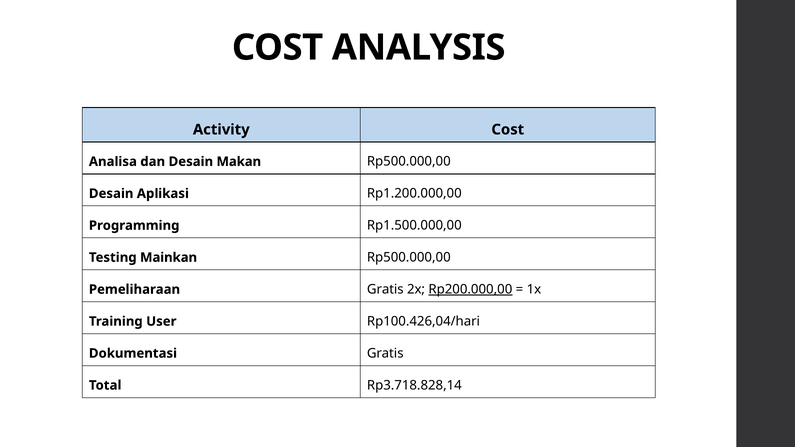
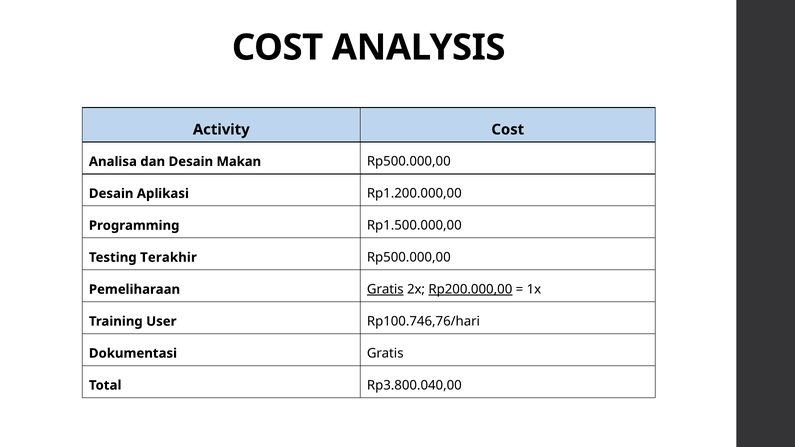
Mainkan: Mainkan -> Terakhir (168, 258)
Gratis underline: none -> present (385, 290)
Rp100.426,04/hari: Rp100.426,04/hari -> Rp100.746,76/hari (423, 322)
Rp3.718.828,14: Rp3.718.828,14 -> Rp3.800.040,00 (414, 385)
